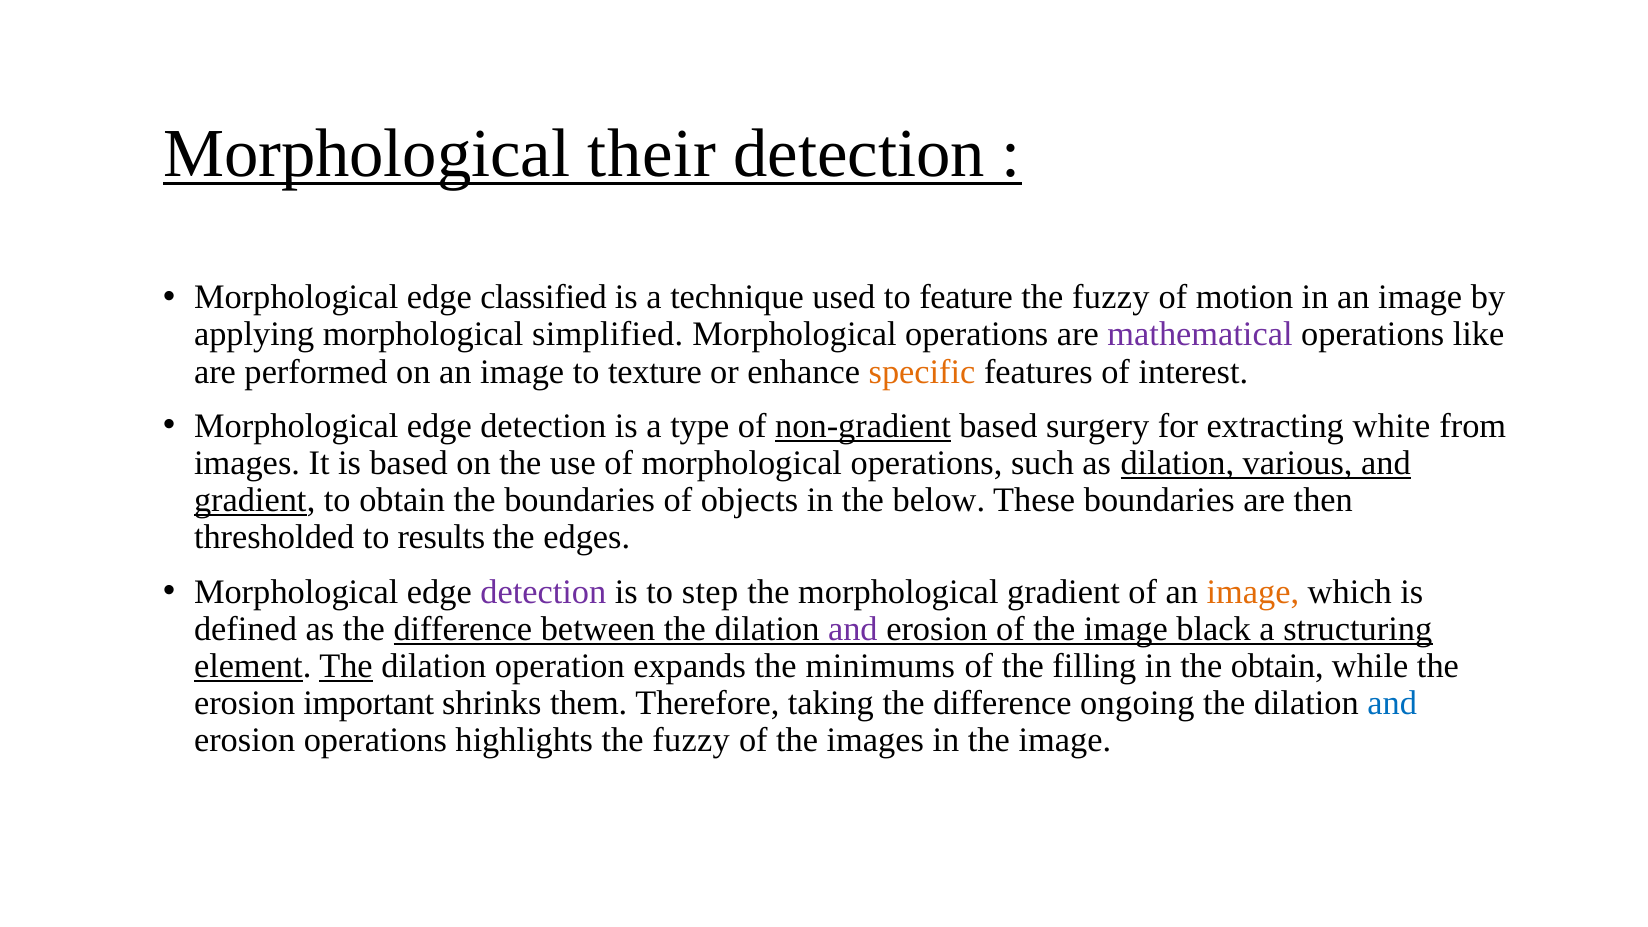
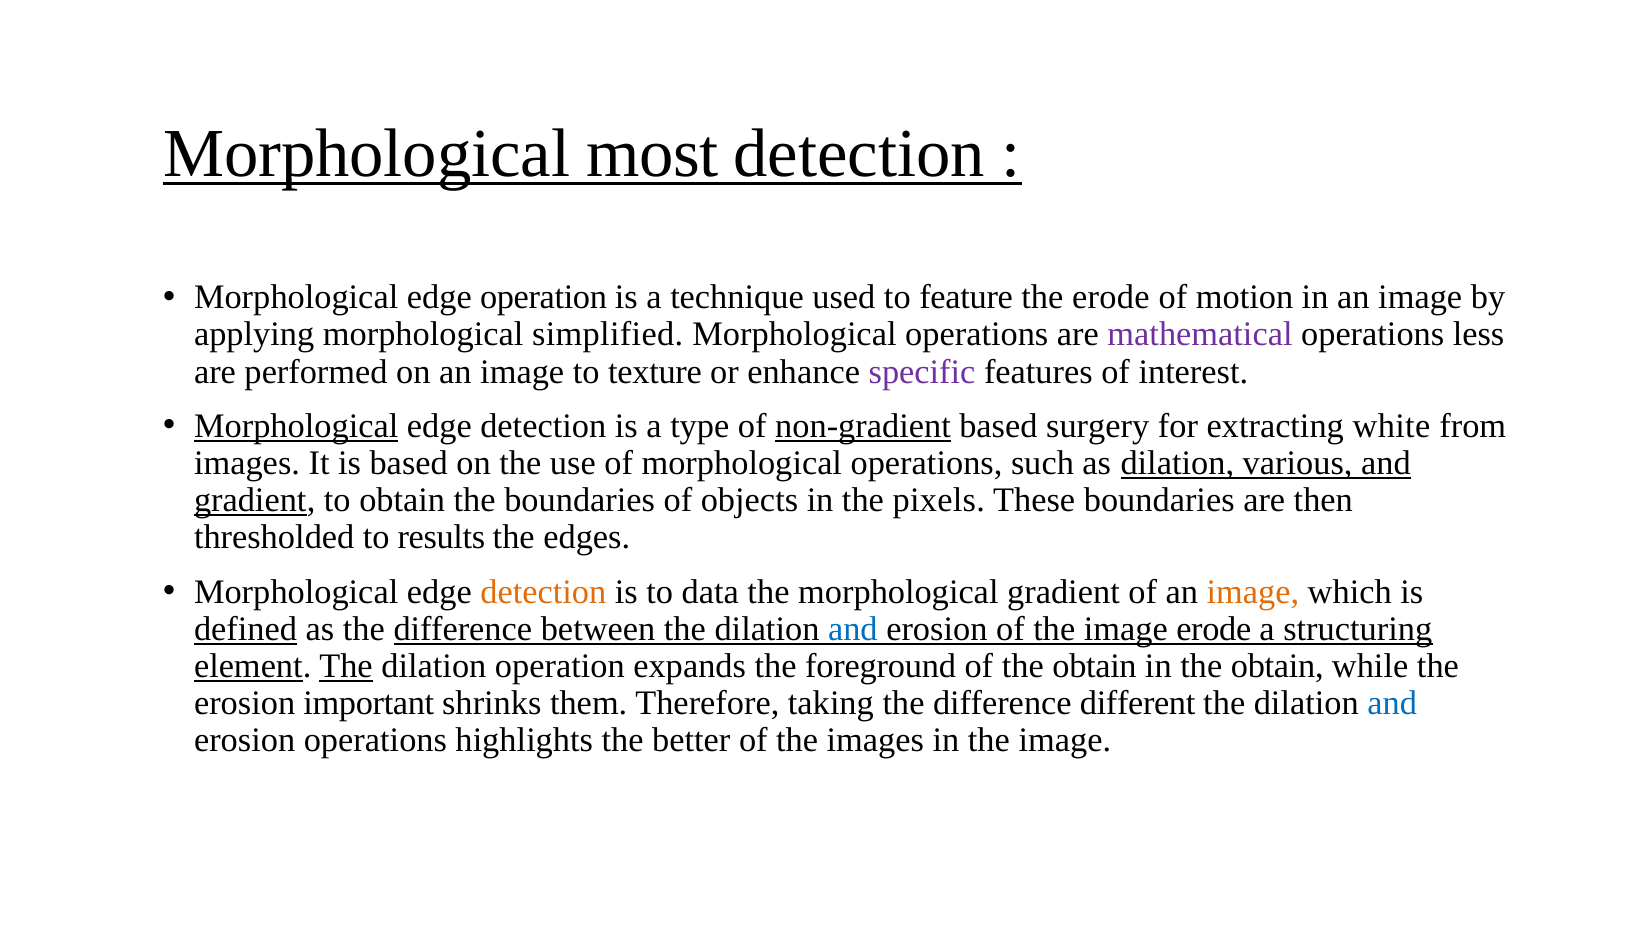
their: their -> most (652, 153)
edge classified: classified -> operation (544, 297)
fuzzy: fuzzy -> erode (1111, 297)
like: like -> less (1479, 335)
specific colour: orange -> purple (922, 372)
Morphological underline: none -> present (296, 426)
below: below -> pixels (939, 500)
detection colour: purple -> orange (543, 592)
step: step -> data (710, 592)
defined underline: none -> present (246, 629)
and colour: purple -> blue (853, 629)
image black: black -> erode (1214, 629)
minimums: minimums -> foreground (881, 666)
of the filling: filling -> obtain (1095, 666)
ongoing: ongoing -> different (1138, 703)
highlights the fuzzy: fuzzy -> better (691, 740)
